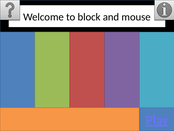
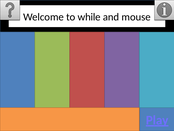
block: block -> while (89, 17)
